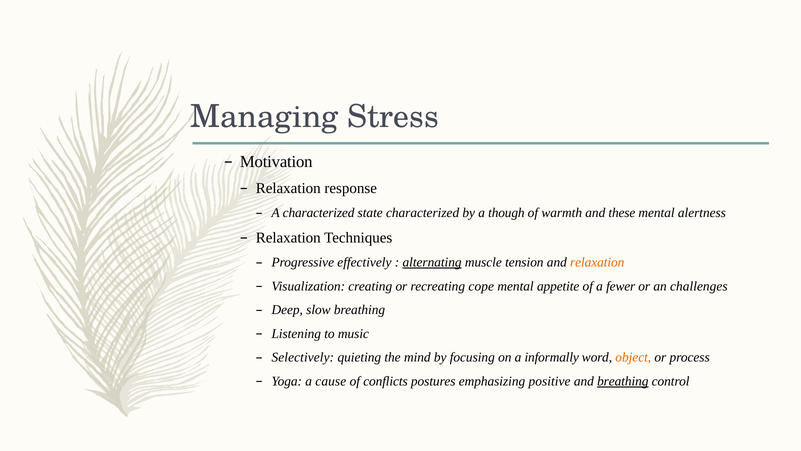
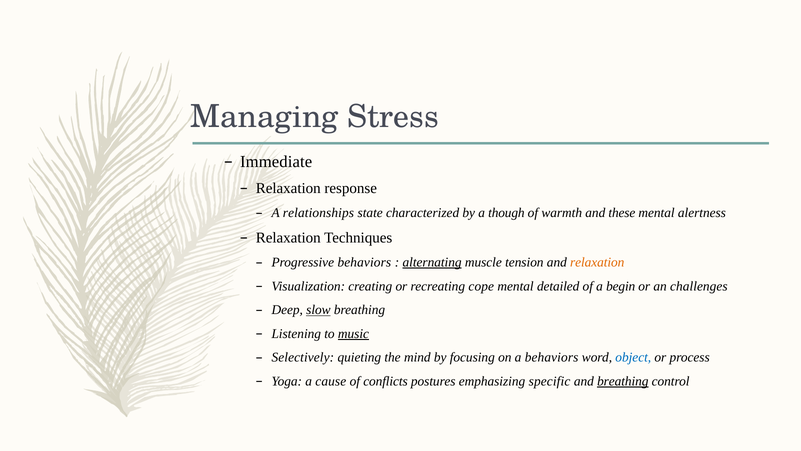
Motivation: Motivation -> Immediate (276, 161)
A characterized: characterized -> relationships (318, 213)
Progressive effectively: effectively -> behaviors (364, 262)
appetite: appetite -> detailed (558, 286)
fewer: fewer -> begin (621, 286)
slow underline: none -> present (318, 310)
music underline: none -> present (353, 333)
a informally: informally -> behaviors (552, 357)
object colour: orange -> blue (633, 357)
positive: positive -> specific (549, 381)
